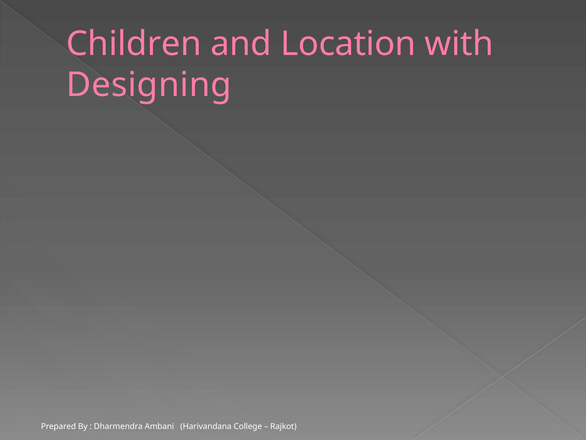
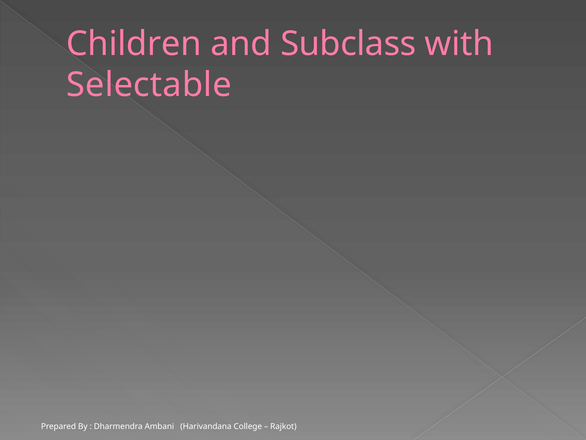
Location: Location -> Subclass (348, 44)
Designing: Designing -> Selectable (149, 85)
